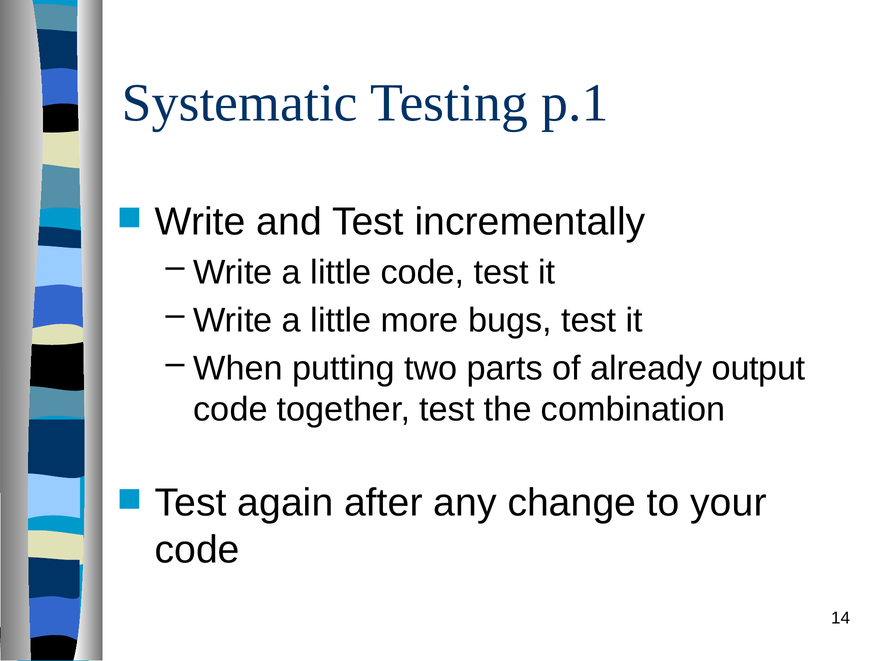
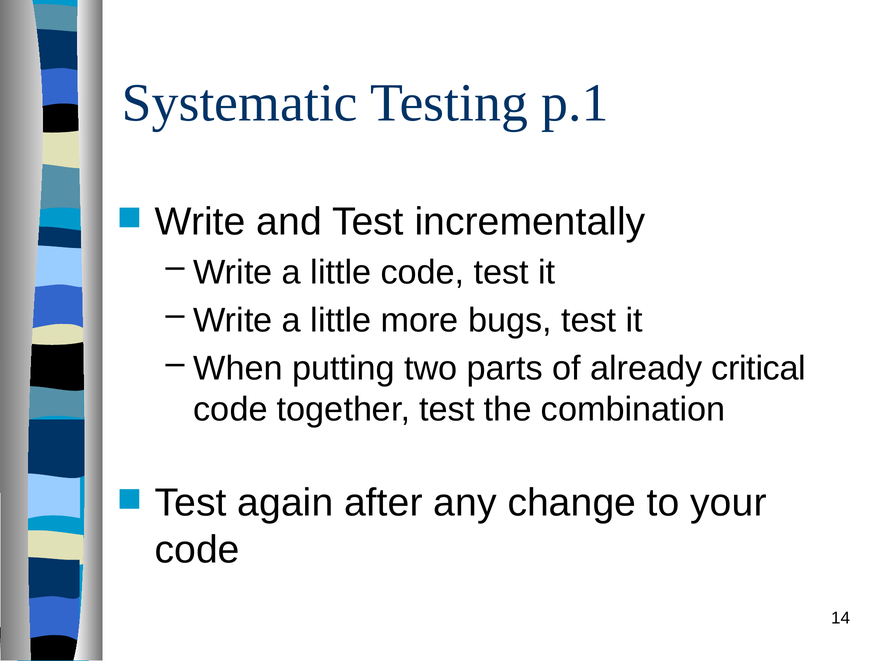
output: output -> critical (759, 368)
